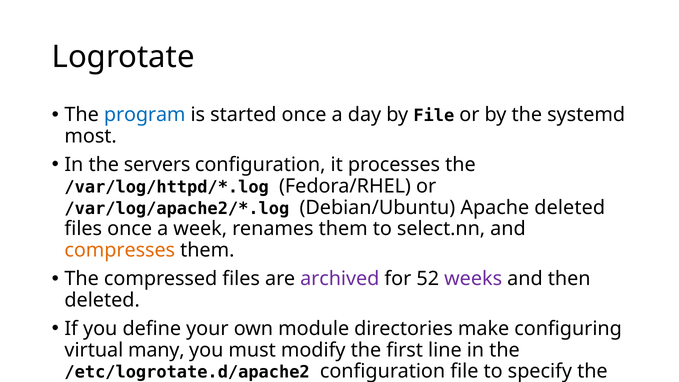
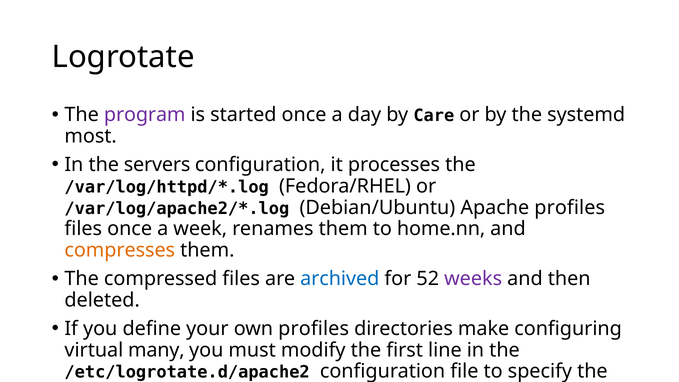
program colour: blue -> purple (145, 115)
by File: File -> Care (434, 116)
Apache deleted: deleted -> profiles (570, 207)
select.nn: select.nn -> home.nn (441, 229)
archived colour: purple -> blue (340, 279)
own module: module -> profiles (314, 329)
